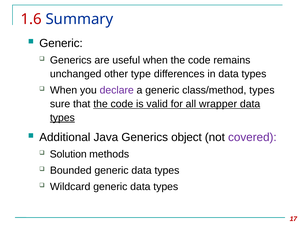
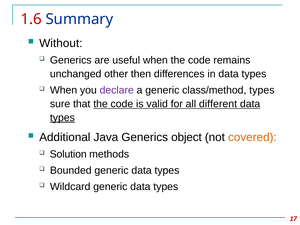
Generic: Generic -> Without (61, 43)
type: type -> then (141, 74)
wrapper: wrapper -> different (218, 104)
covered colour: purple -> orange (252, 137)
